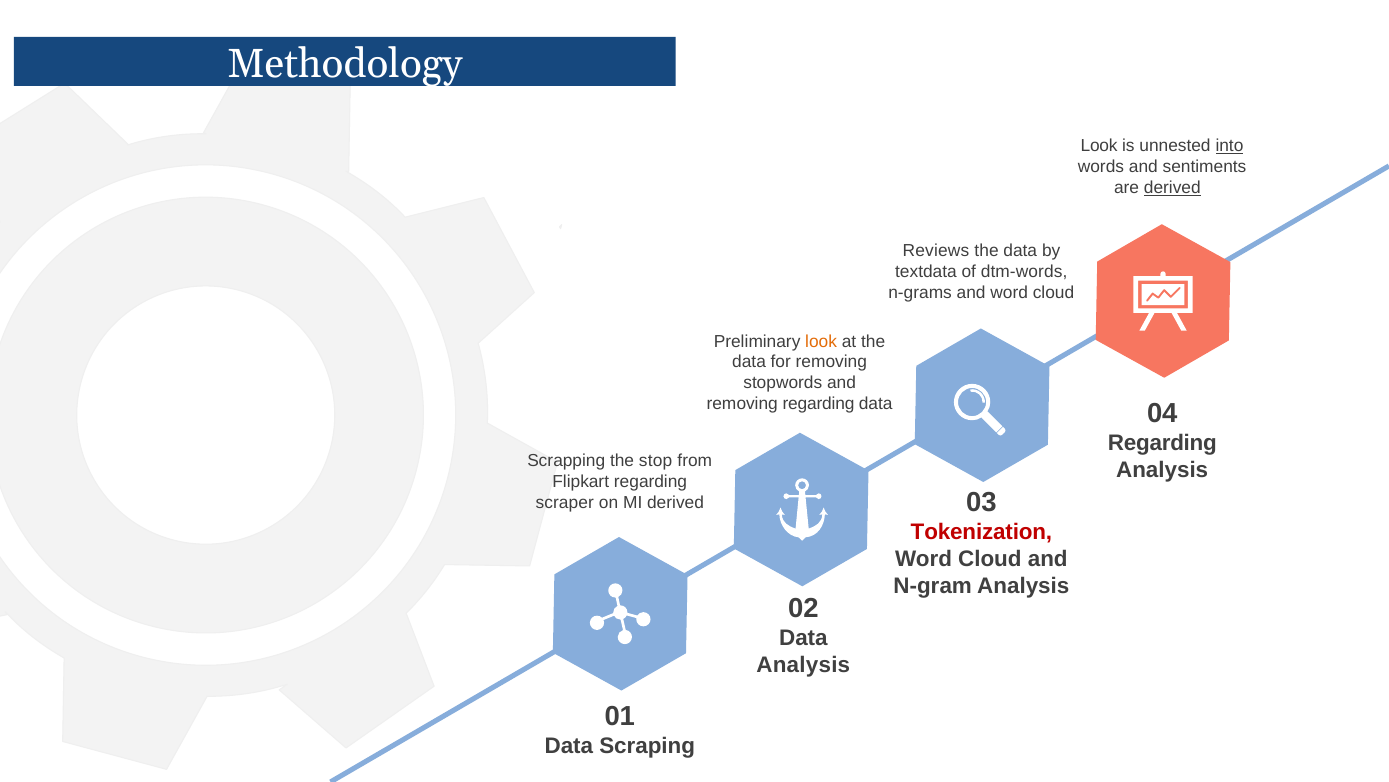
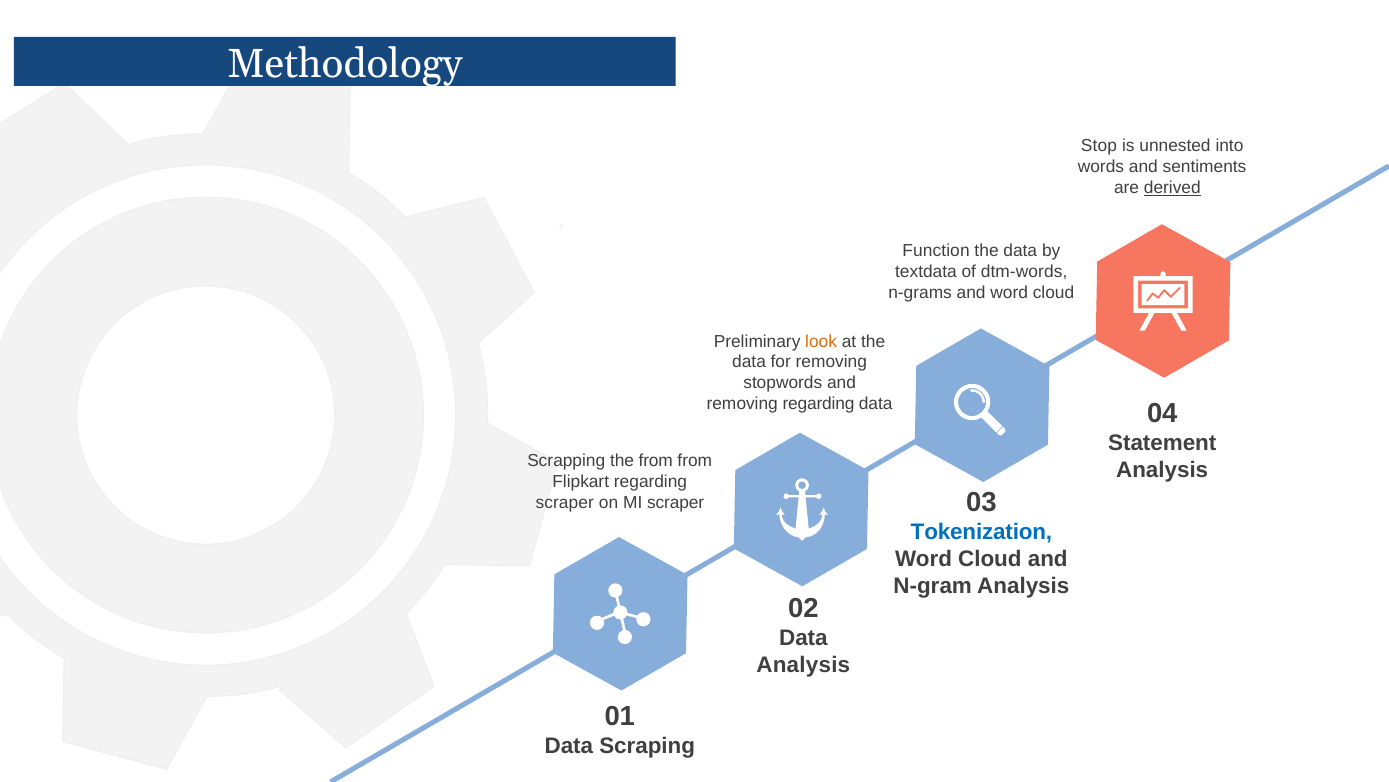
Look: Look -> Stop (1099, 146)
into underline: present -> none (1229, 146)
Reviews: Reviews -> Function (936, 251)
Regarding: Regarding -> Statement (1162, 442)
the stop: stop -> from (656, 460)
MI derived: derived -> scraper (676, 502)
Tokenization colour: red -> blue (981, 532)
